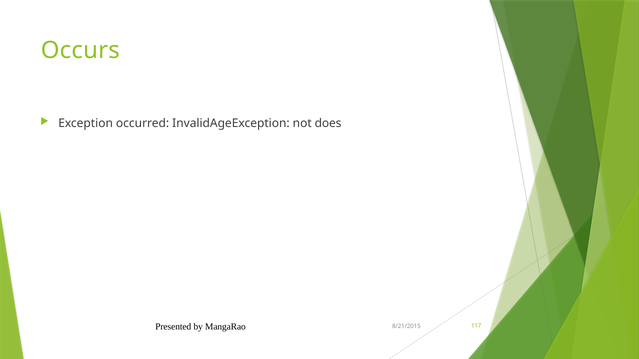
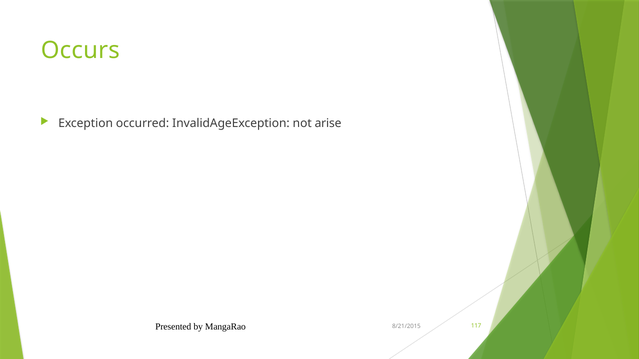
does: does -> arise (328, 124)
